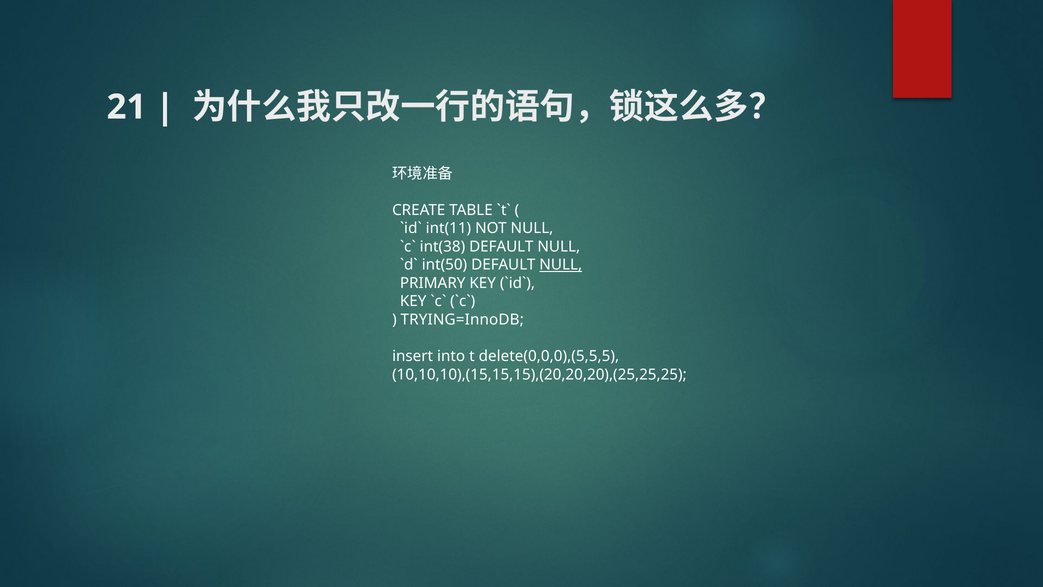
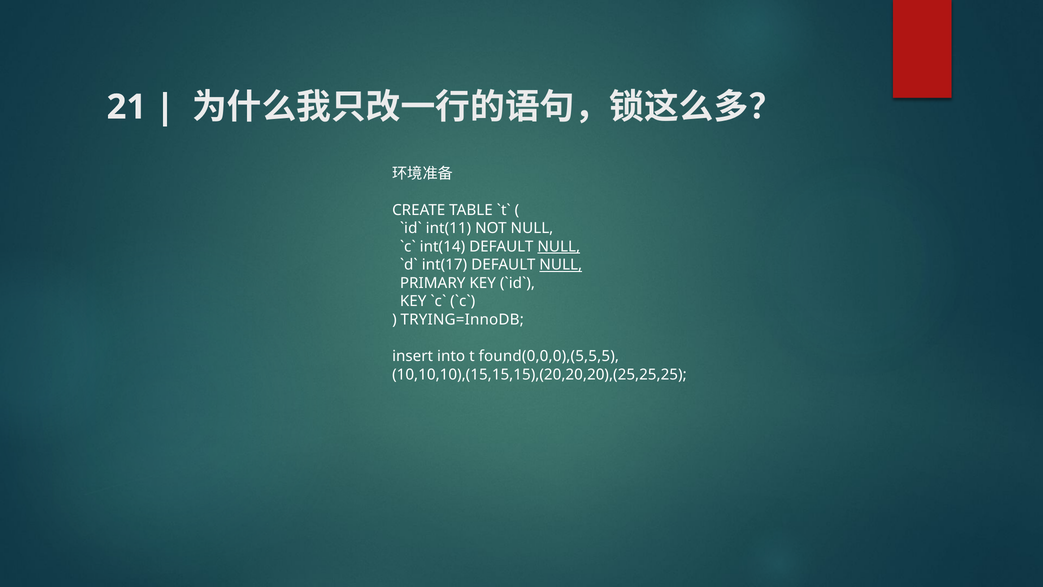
int(38: int(38 -> int(14 (442, 246)
NULL underline: none -> present (559, 246)
int(50: int(50 -> int(17 (444, 265)
delete(0,0,0),(5,5,5: delete(0,0,0),(5,5,5 -> found(0,0,0),(5,5,5 (549, 356)
